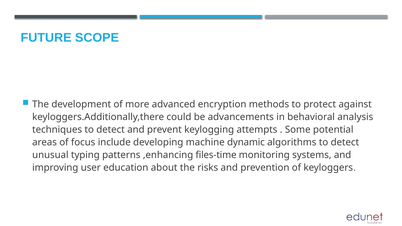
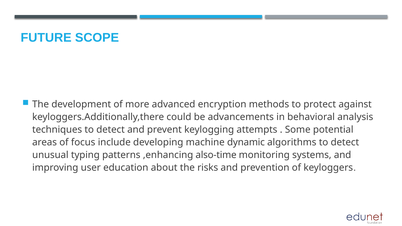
files-time: files-time -> also-time (216, 155)
